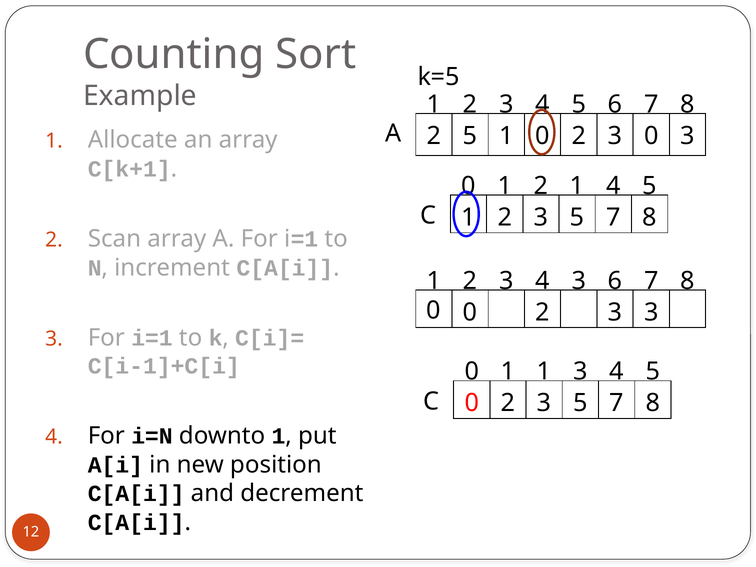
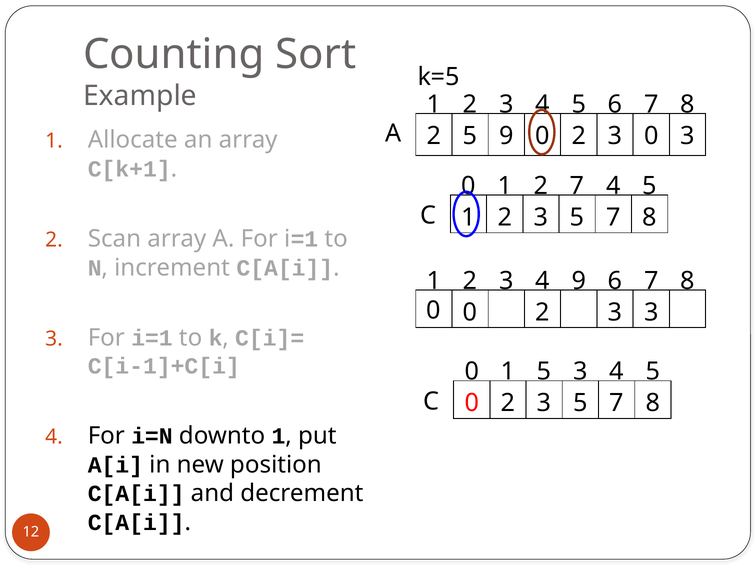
5 1: 1 -> 9 (506, 136)
2 1: 1 -> 7 (577, 186)
4 3: 3 -> 9 (579, 281)
1 1: 1 -> 5 (544, 372)
